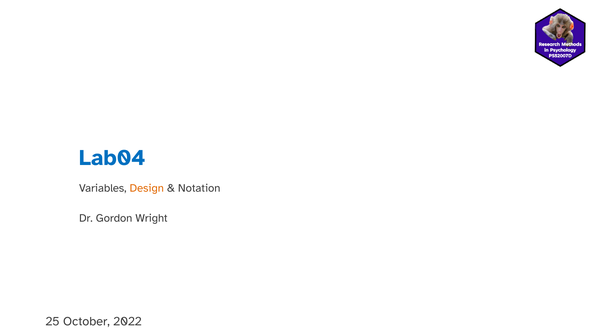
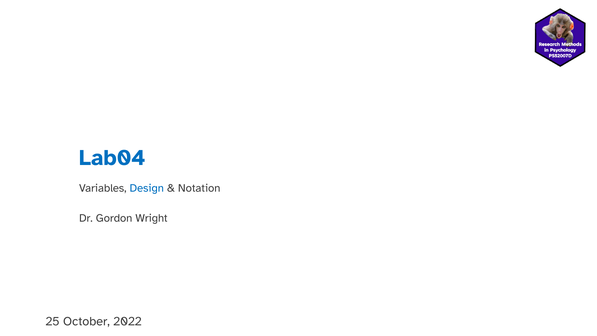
Design colour: orange -> blue (147, 188)
